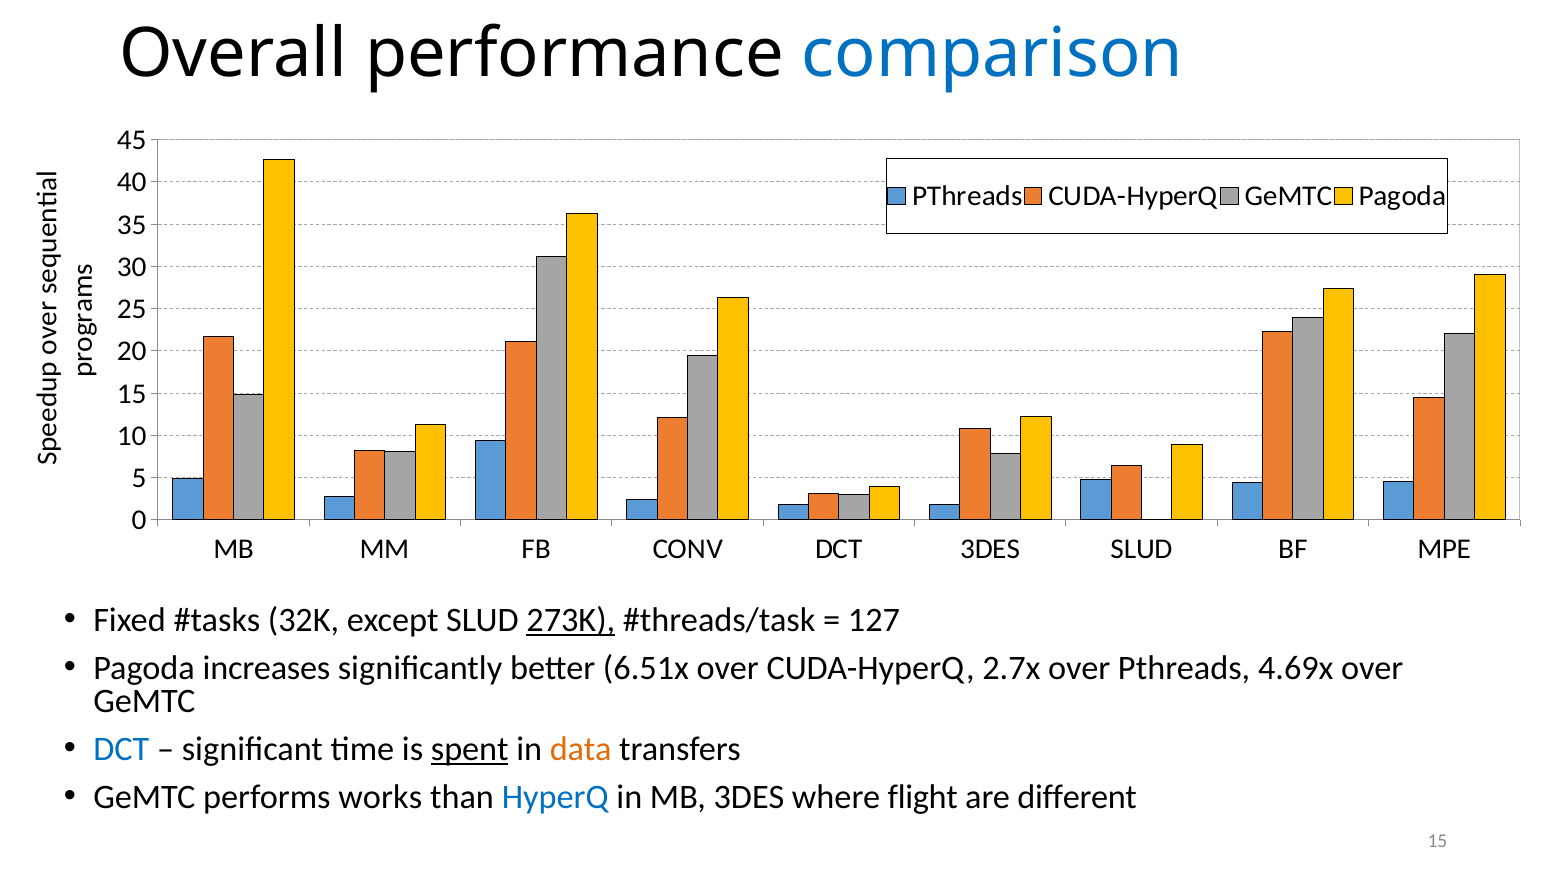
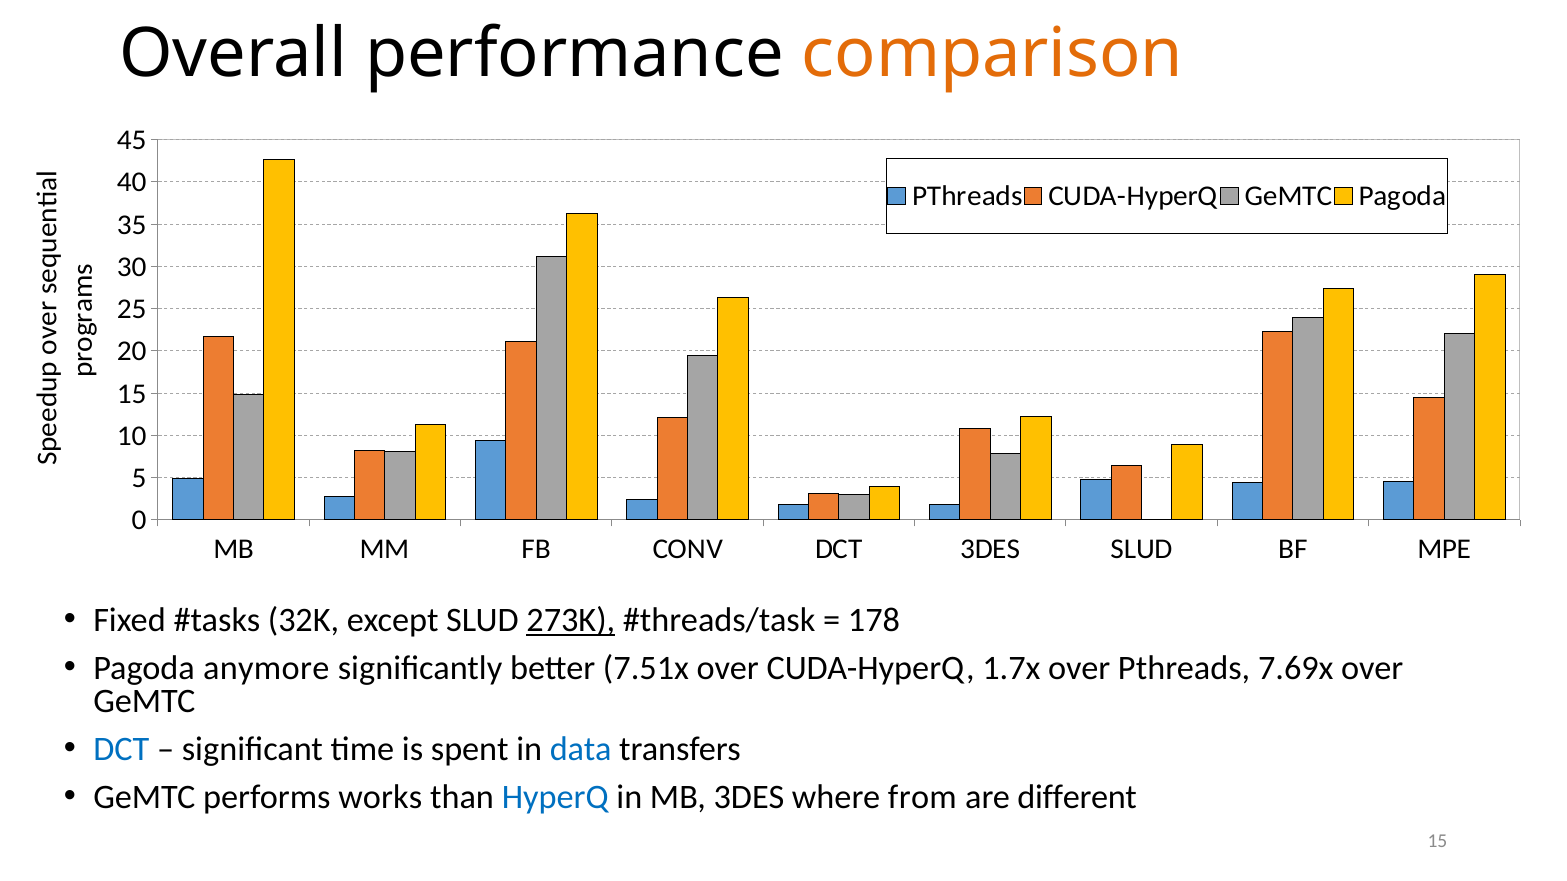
comparison colour: blue -> orange (992, 54)
127: 127 -> 178 (874, 620)
increases: increases -> anymore (266, 668)
6.51x: 6.51x -> 7.51x (646, 668)
2.7x: 2.7x -> 1.7x (1011, 668)
4.69x: 4.69x -> 7.69x (1296, 668)
spent underline: present -> none (470, 749)
data colour: orange -> blue (581, 749)
flight: flight -> from (922, 797)
